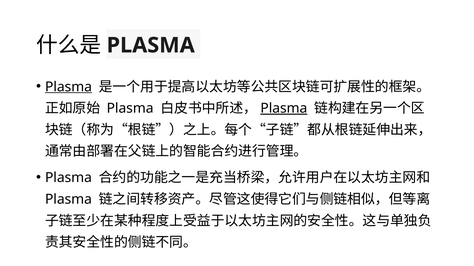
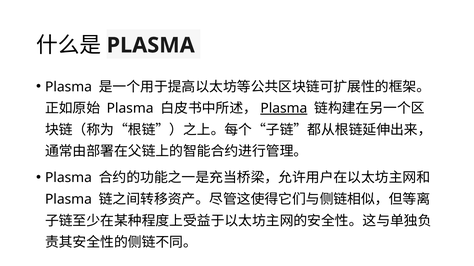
Plasma underline: present -> none (68, 87)
